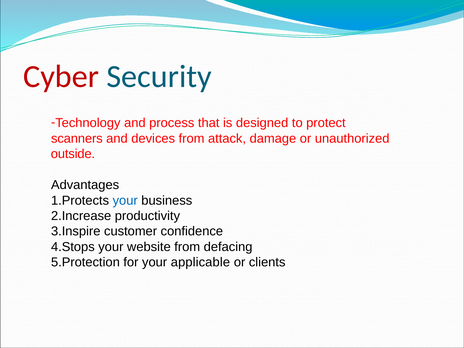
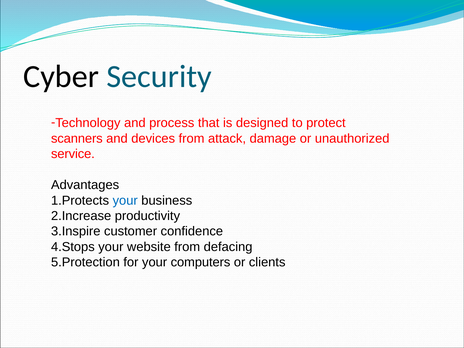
Cyber colour: red -> black (61, 77)
outside: outside -> service (73, 154)
applicable: applicable -> computers (200, 262)
